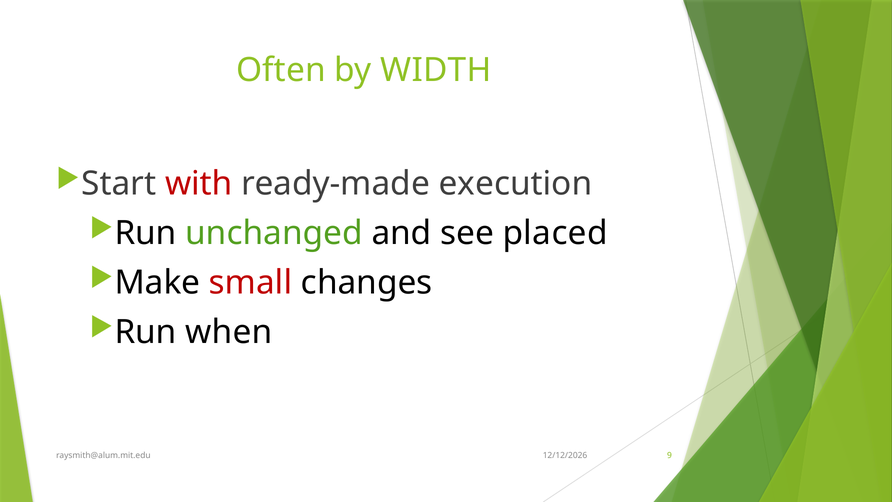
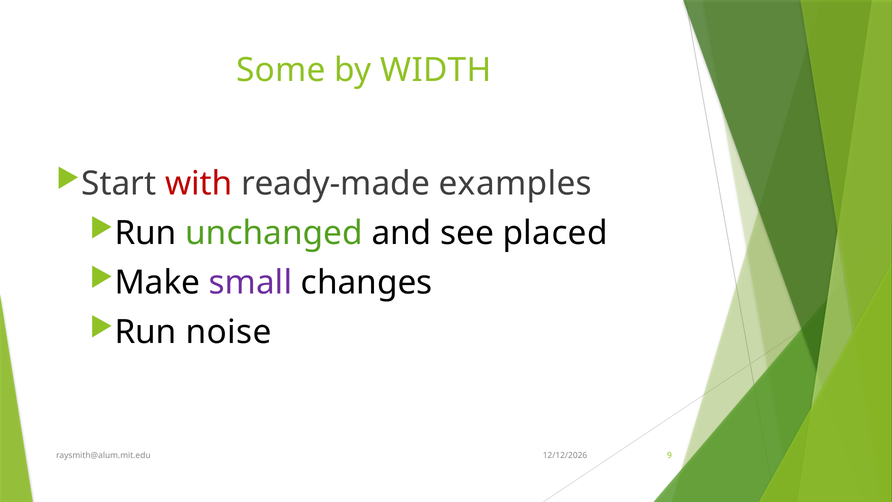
Often: Often -> Some (281, 70)
execution: execution -> examples (515, 184)
small colour: red -> purple (251, 283)
when: when -> noise (229, 332)
